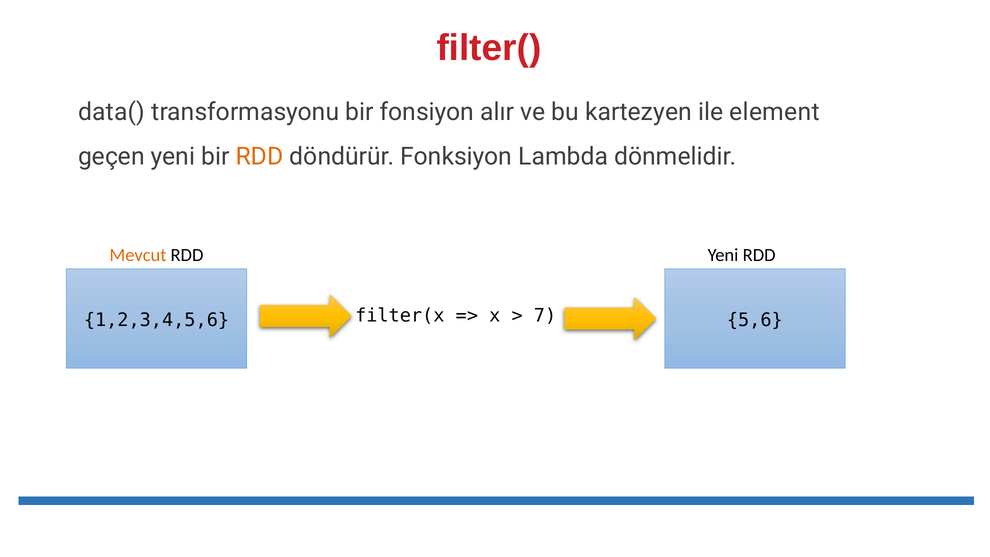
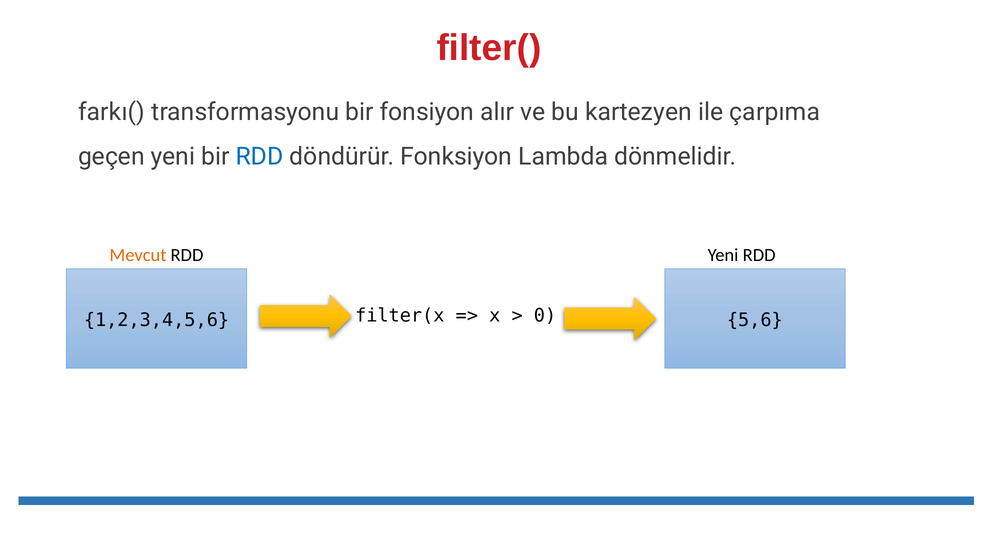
data(: data( -> farkı( (112, 112)
element: element -> çarpıma (775, 112)
RDD colour: orange -> blue (260, 157)
7: 7 -> 0 (545, 316)
